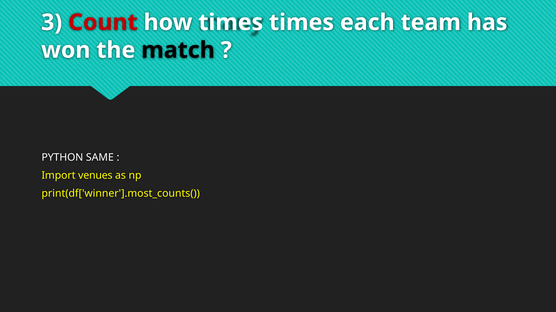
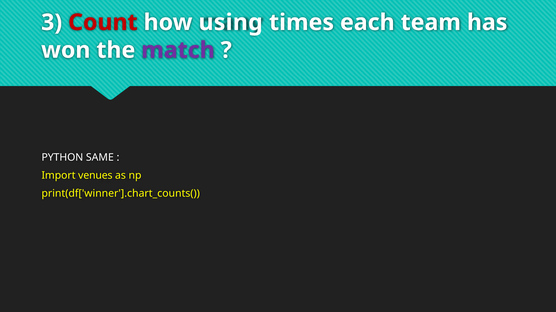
how times: times -> using (231, 22)
match colour: black -> purple (178, 50)
print(df['winner'].most_counts(: print(df['winner'].most_counts( -> print(df['winner'].chart_counts( (121, 194)
